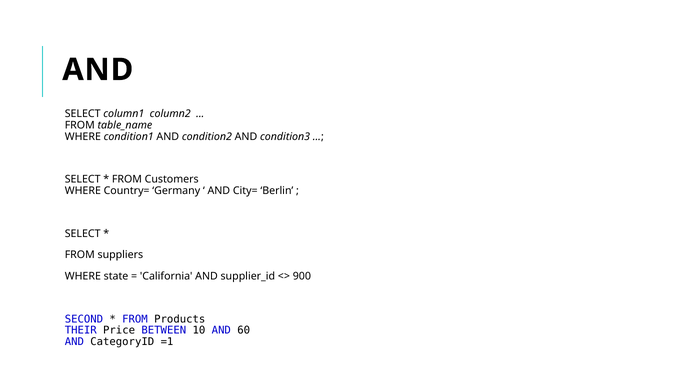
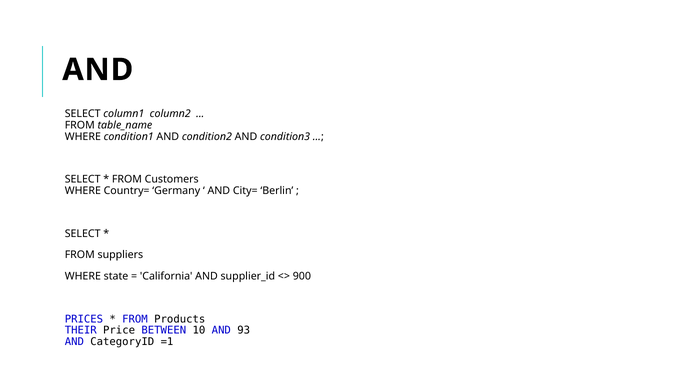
SECOND: SECOND -> PRICES (84, 319)
60: 60 -> 93 (244, 331)
